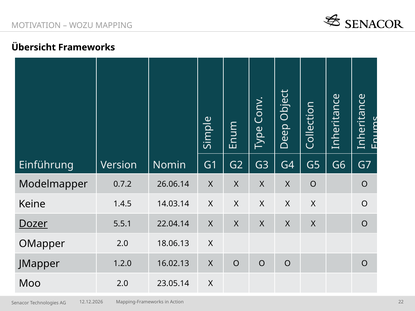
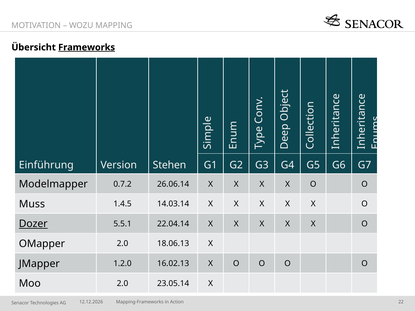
Frameworks underline: none -> present (87, 47)
Nomin: Nomin -> Stehen (169, 165)
Keine: Keine -> Muss (32, 204)
